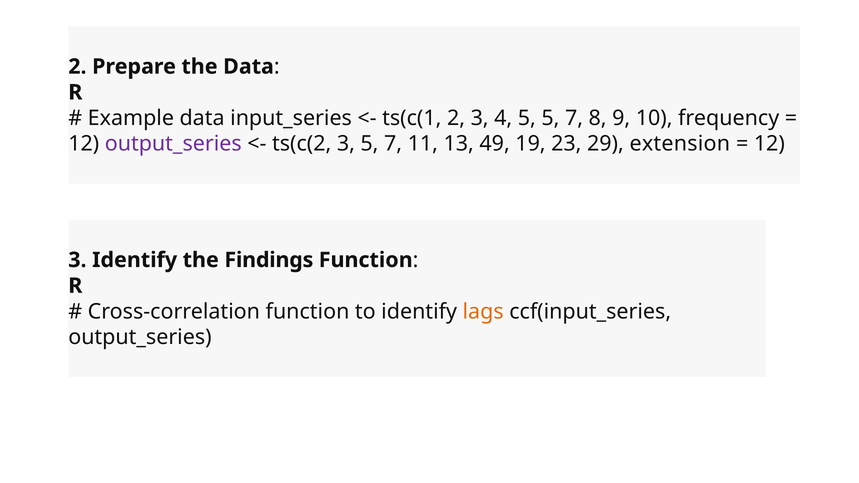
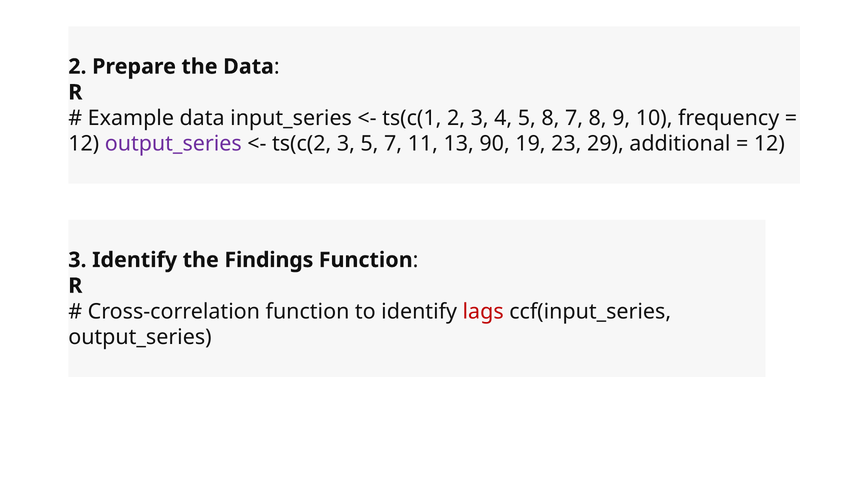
5 5: 5 -> 8 (550, 118)
49: 49 -> 90 (495, 144)
extension: extension -> additional (680, 144)
lags colour: orange -> red (483, 312)
